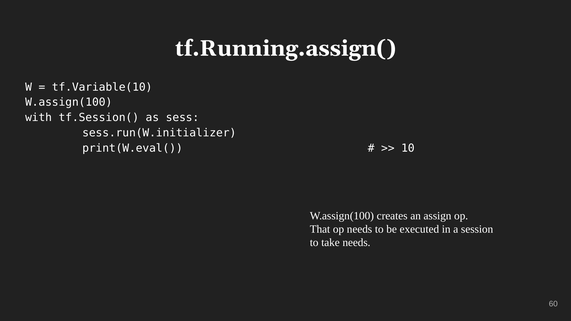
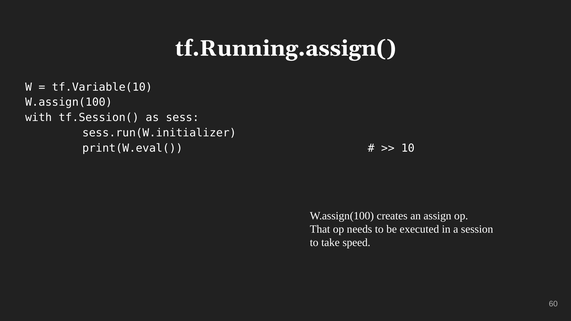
take needs: needs -> speed (356, 243)
